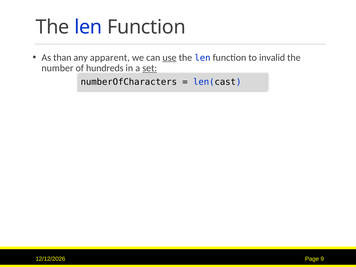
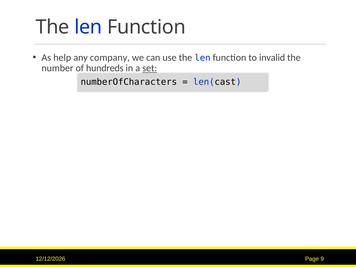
than: than -> help (62, 58)
apparent: apparent -> company (110, 58)
use underline: present -> none (170, 58)
